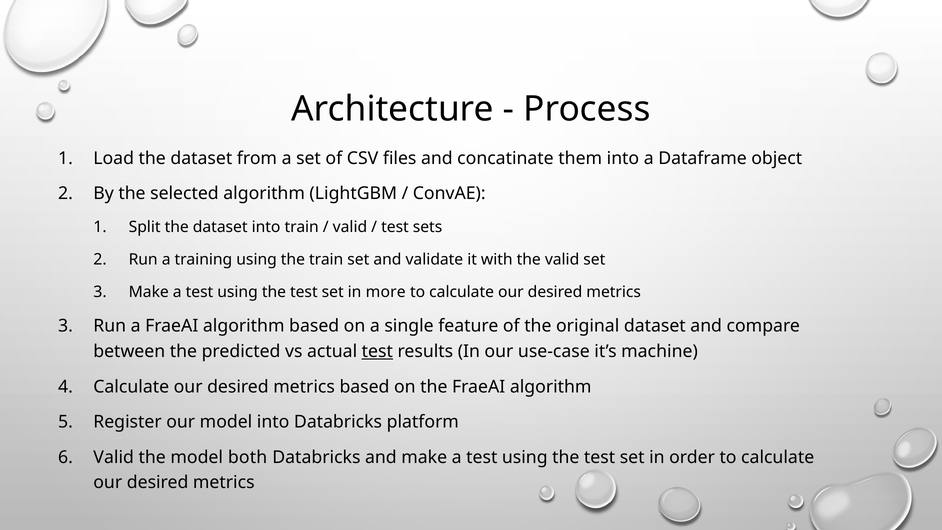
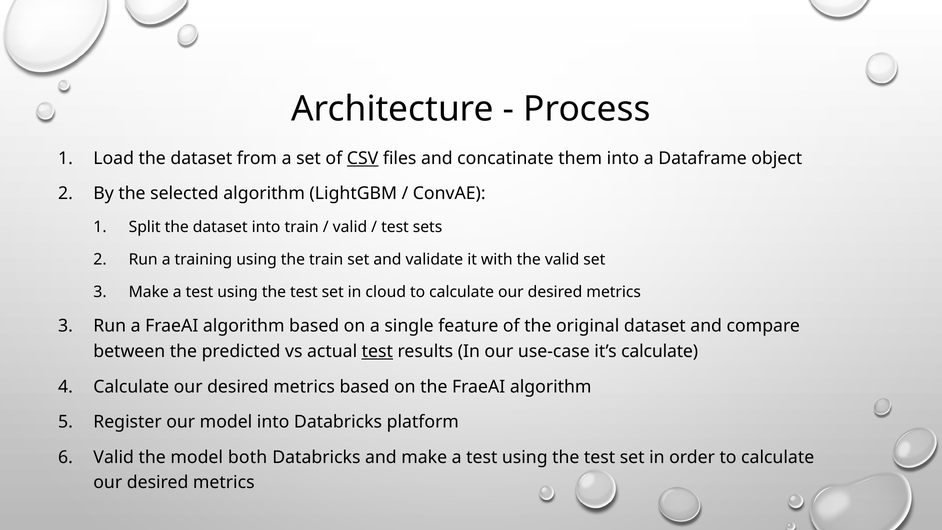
CSV underline: none -> present (363, 158)
more: more -> cloud (386, 292)
it’s machine: machine -> calculate (660, 351)
